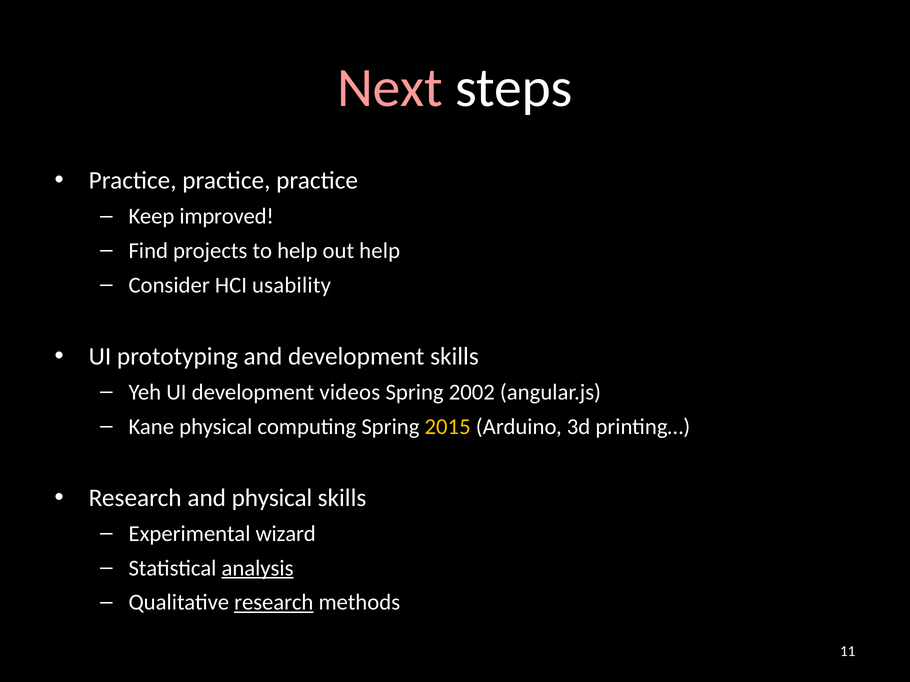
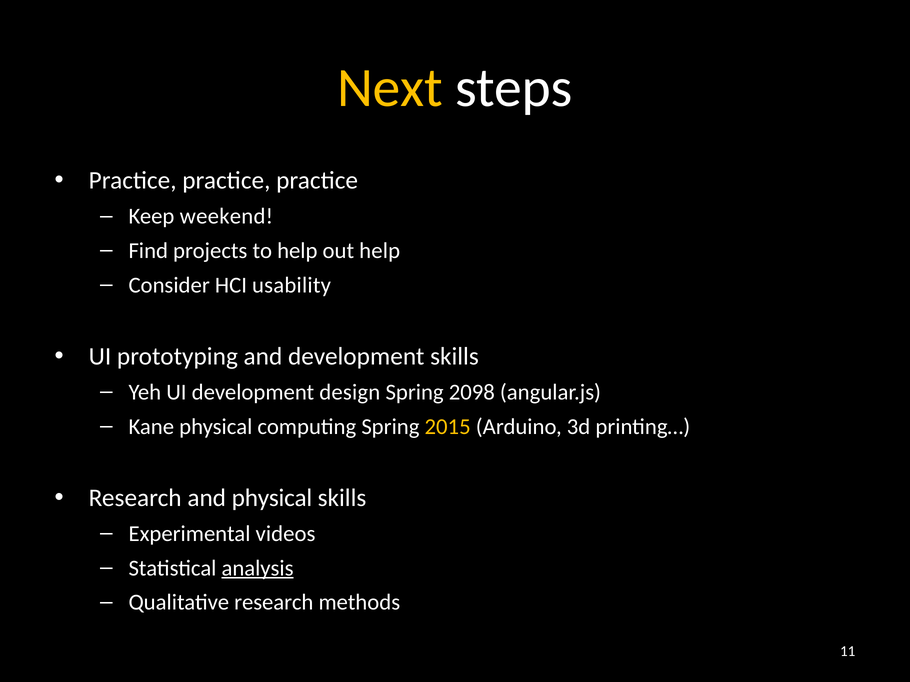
Next colour: pink -> yellow (390, 88)
improved: improved -> weekend (226, 216)
videos: videos -> design (350, 392)
2002: 2002 -> 2098 (472, 392)
wizard: wizard -> videos (286, 534)
research underline: present -> none (274, 603)
